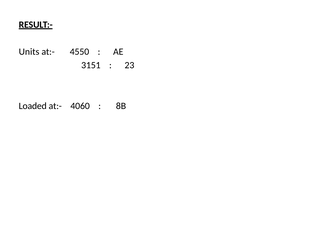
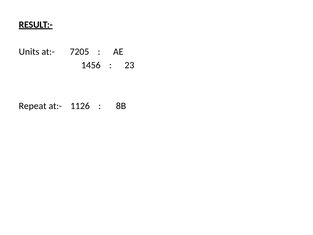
4550: 4550 -> 7205 (79, 52)
3151: 3151 -> 1456 (91, 65)
Loaded: Loaded -> Repeat (33, 106)
4060: 4060 -> 1126 (80, 106)
